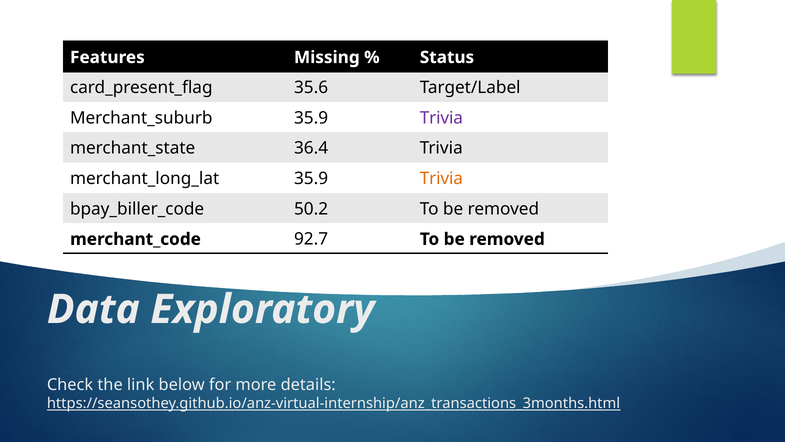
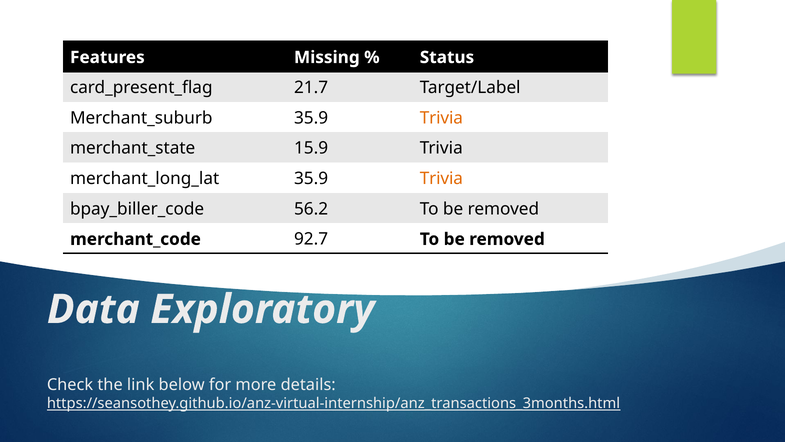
35.6: 35.6 -> 21.7 (311, 88)
Trivia colour: purple -> orange (441, 118)
36.4: 36.4 -> 15.9 (311, 148)
50.2: 50.2 -> 56.2 (311, 209)
